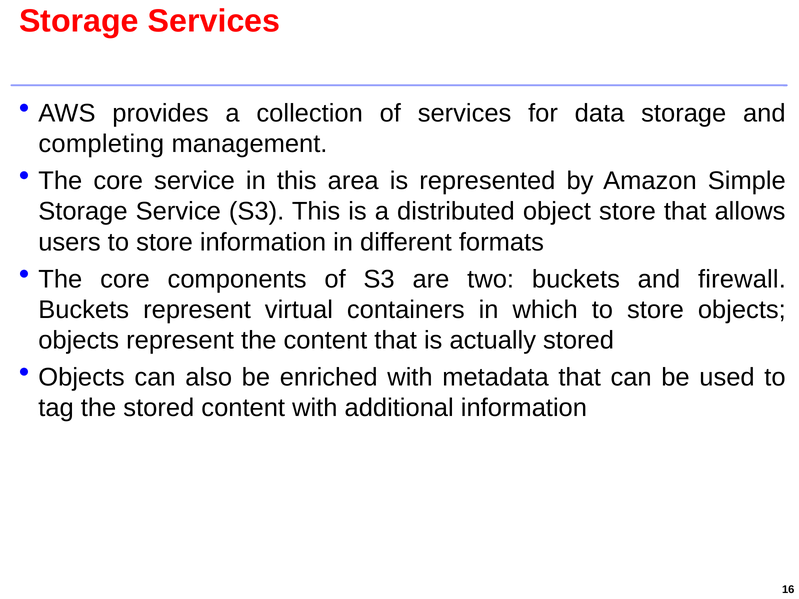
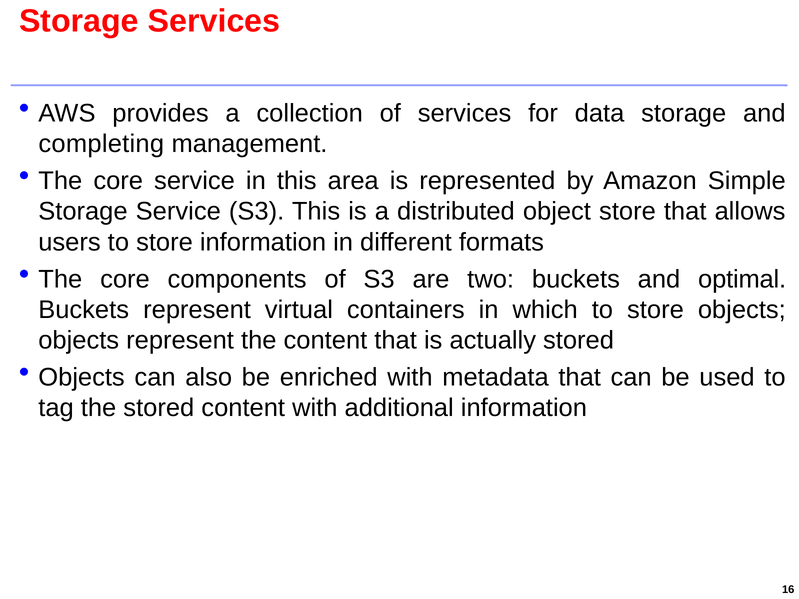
firewall: firewall -> optimal (742, 279)
